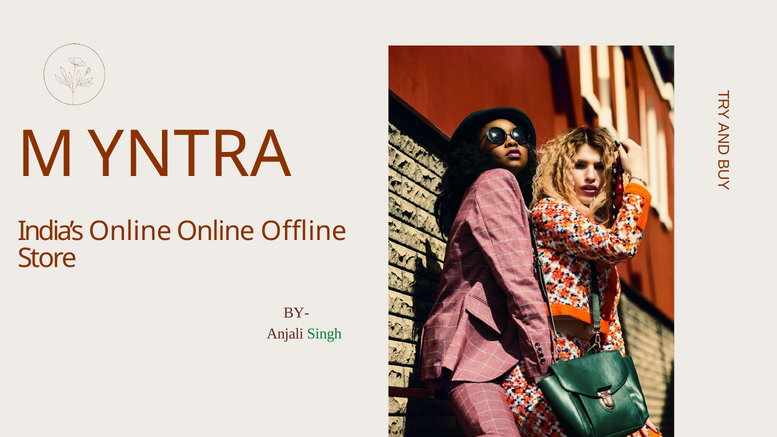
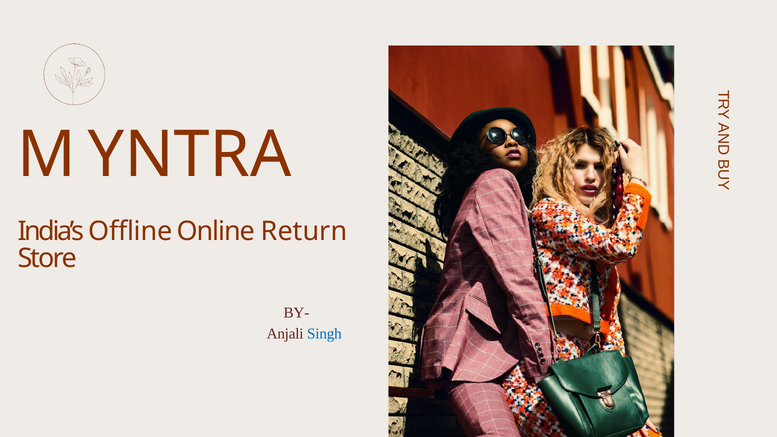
India’s Online: Online -> Offline (130, 232)
Offline: Offline -> Return (304, 232)
Singh colour: green -> blue (324, 334)
